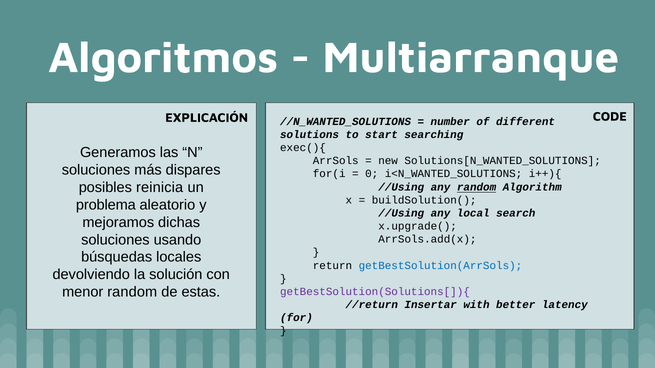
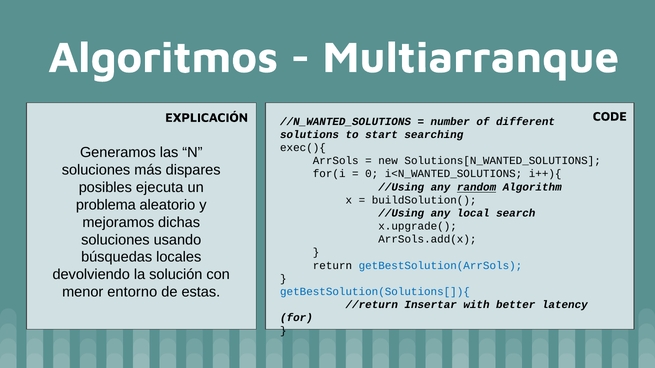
reinicia: reinicia -> ejecuta (160, 188)
menor random: random -> entorno (132, 292)
getBestSolution(Solutions[]){ colour: purple -> blue (375, 292)
